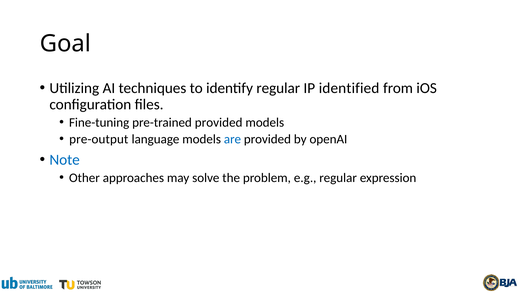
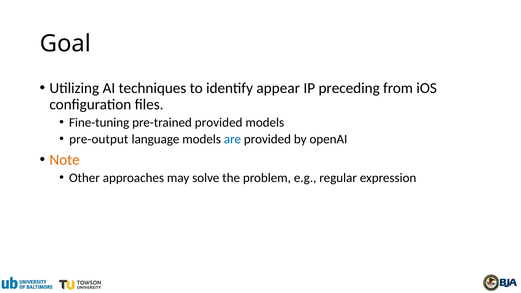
identify regular: regular -> appear (278, 88)
identified: identified -> preceding (349, 88)
Note colour: blue -> orange (65, 160)
